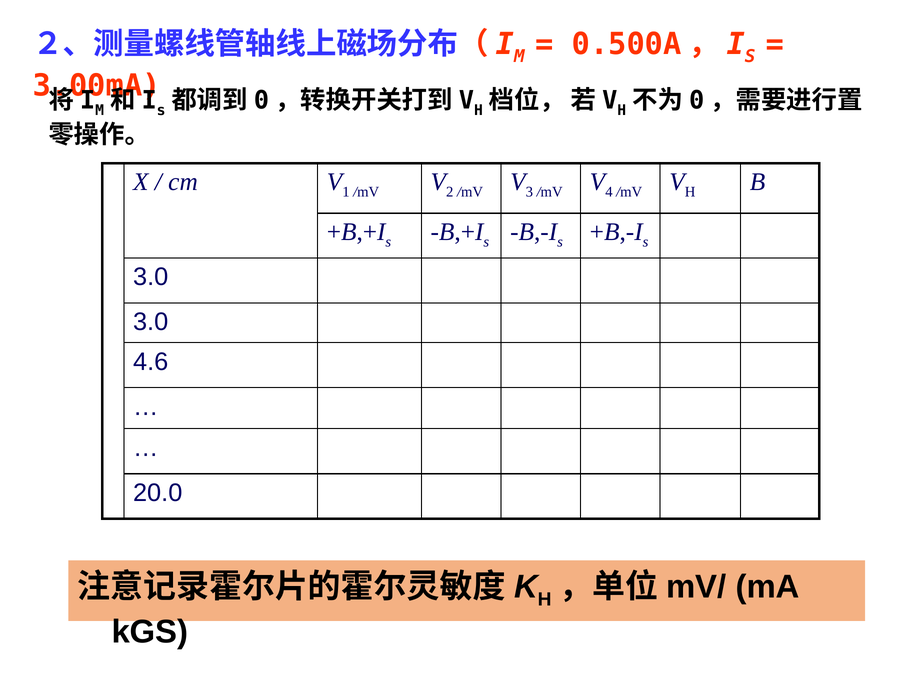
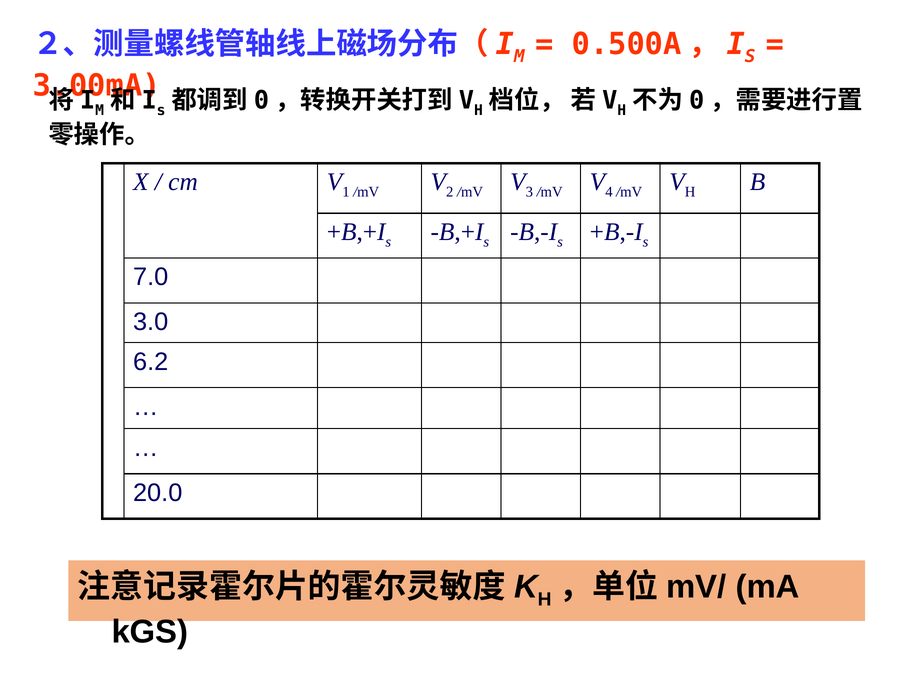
3.0: 3.0 -> 7.0 (151, 277)
4.6: 4.6 -> 6.2 (151, 362)
